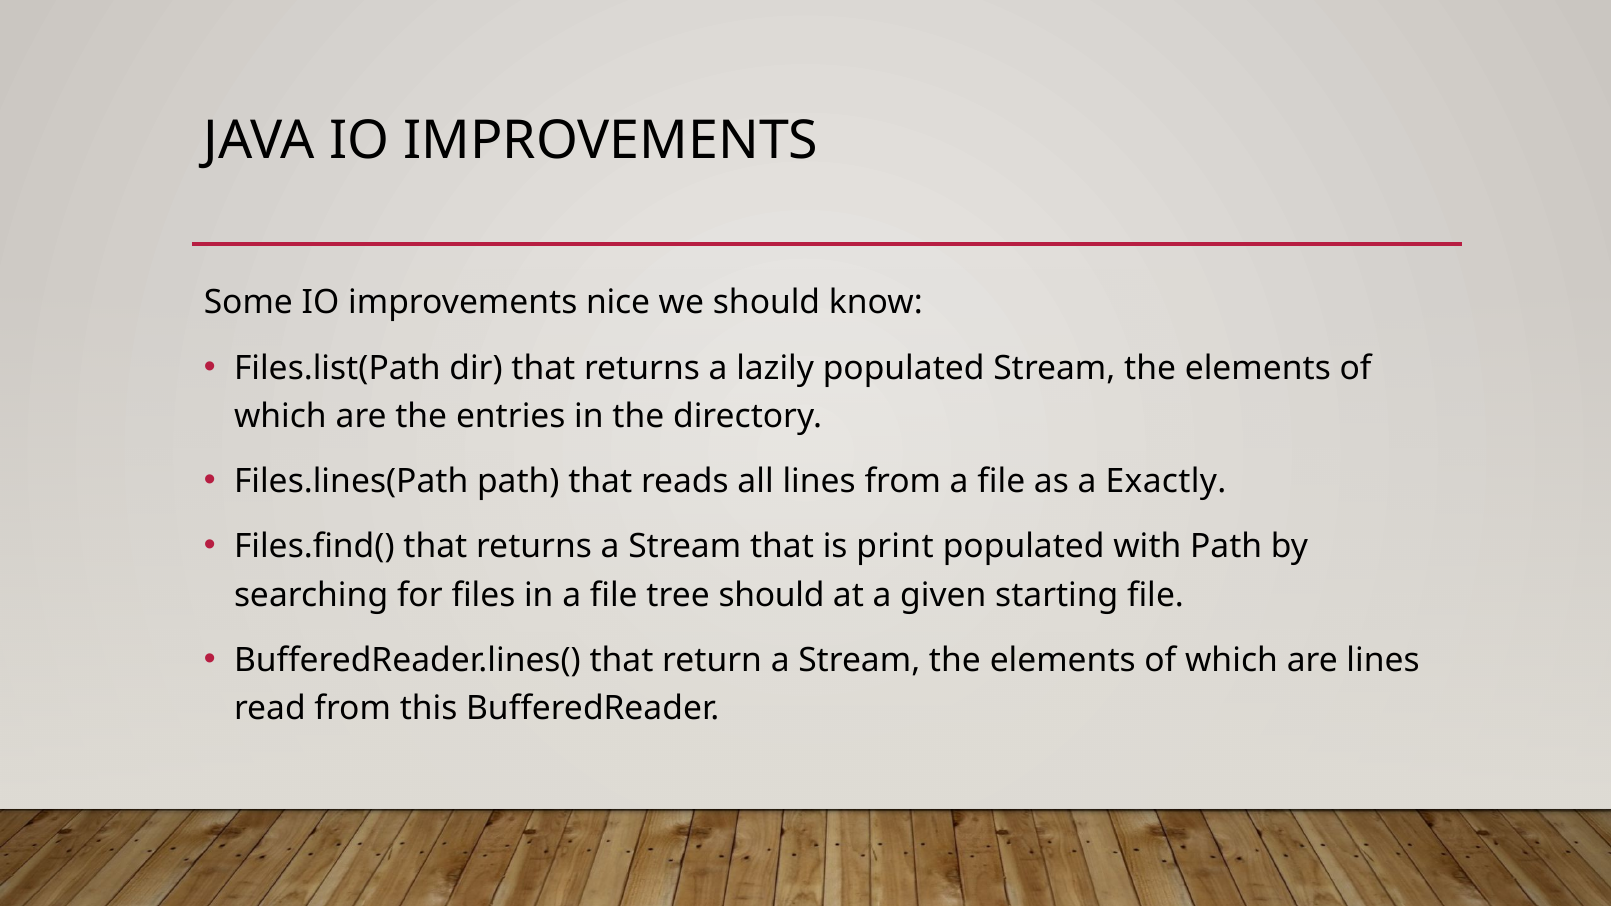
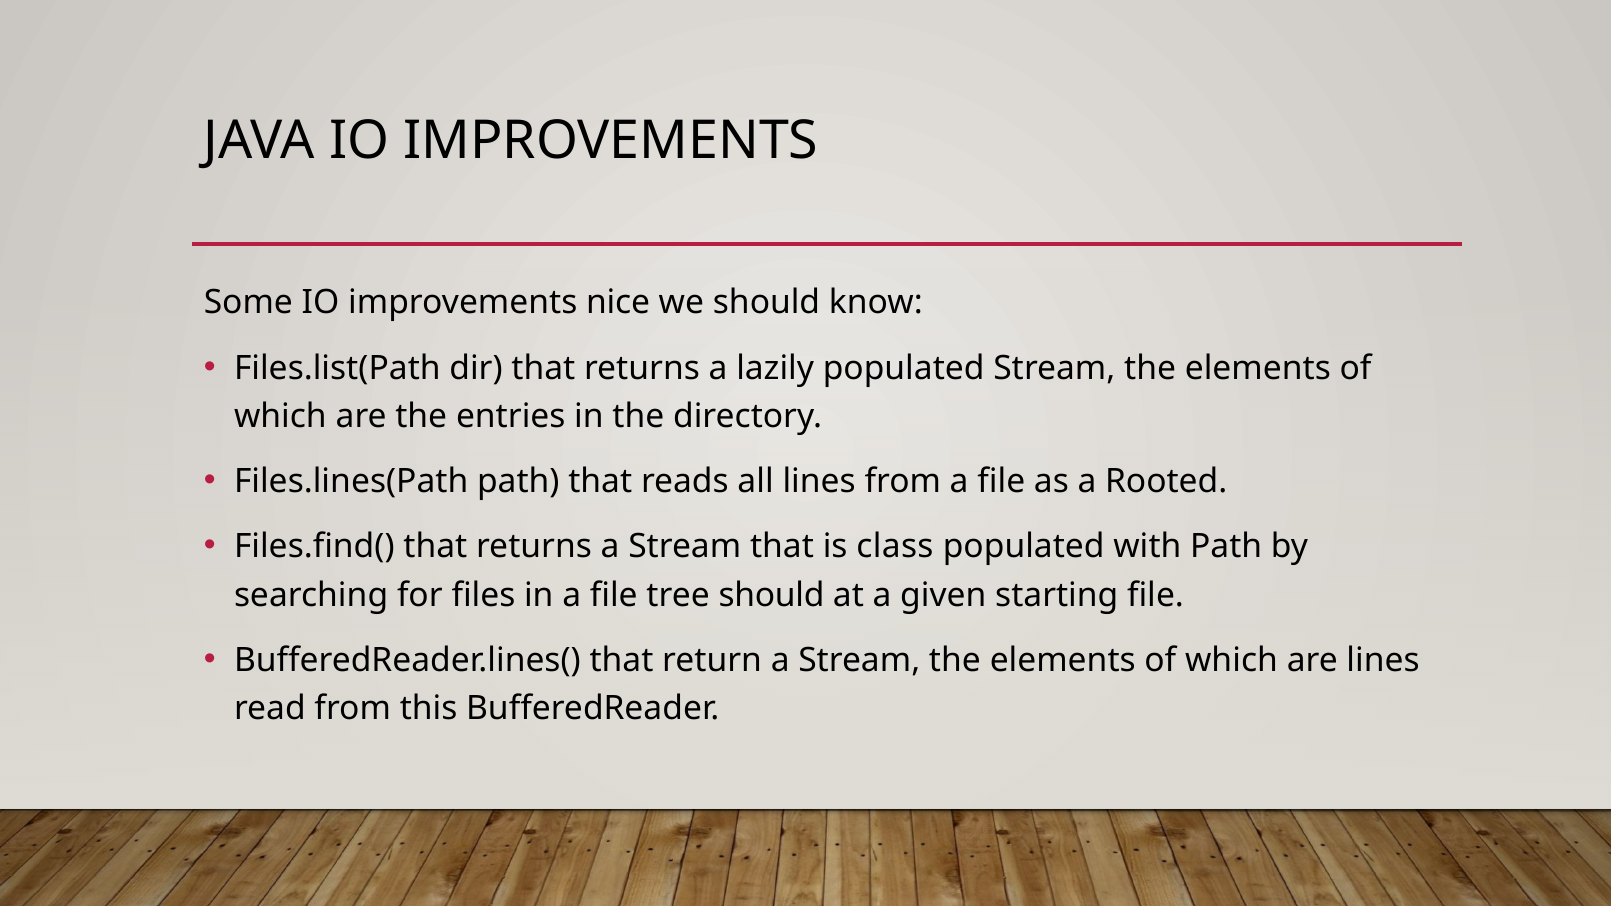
Exactly: Exactly -> Rooted (1166, 482)
print: print -> class (895, 547)
